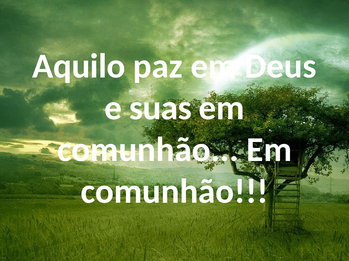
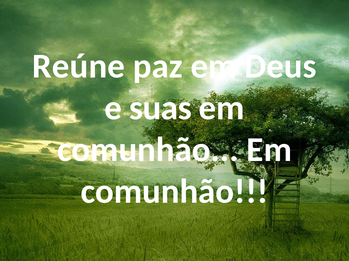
Aquilo: Aquilo -> Reúne (79, 66)
